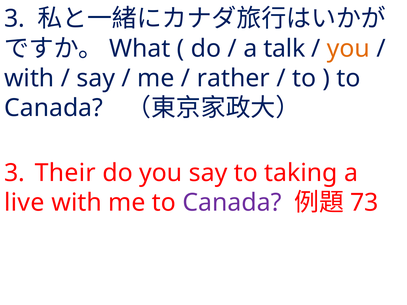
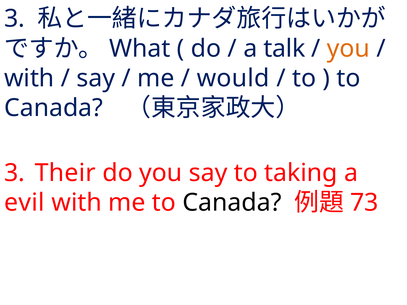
rather: rather -> would (233, 78)
live: live -> evil (24, 203)
Canada colour: purple -> black (232, 203)
